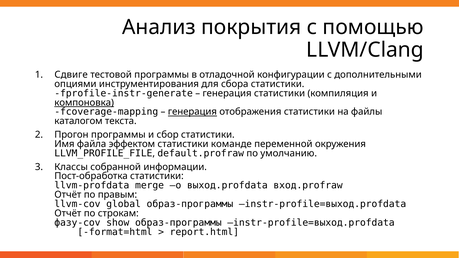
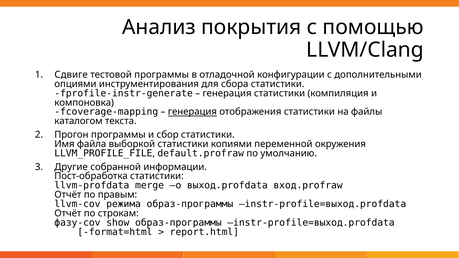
компоновка underline: present -> none (84, 103)
эффектом: эффектом -> выборкой (132, 144)
команде: команде -> копиями (231, 144)
Классы: Классы -> Другие (71, 167)
global: global -> режима (124, 204)
